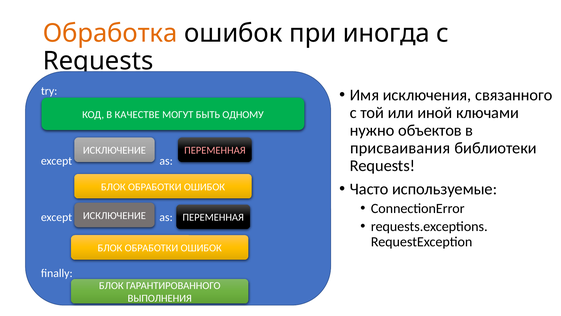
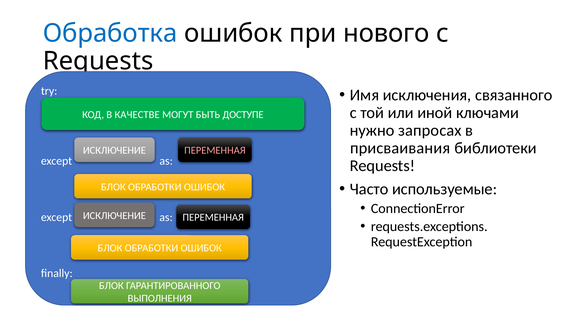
Обработка colour: orange -> blue (110, 33)
иногда: иногда -> нового (386, 33)
ОДНОМУ: ОДНОМУ -> ДОСТУПЕ (243, 114)
объектов: объектов -> запросах (430, 130)
